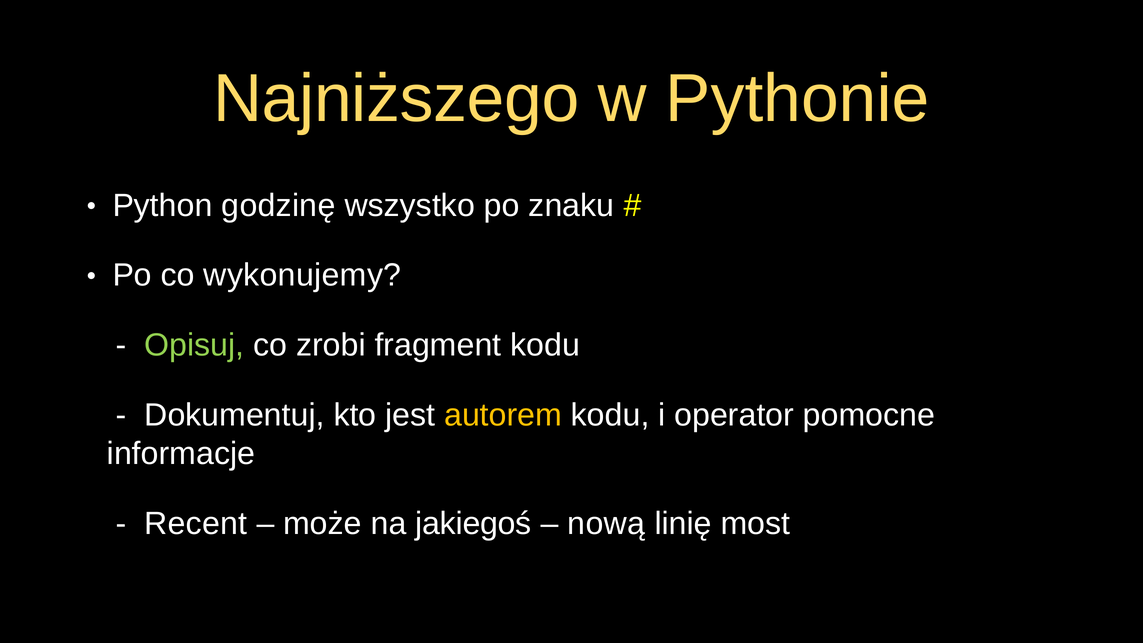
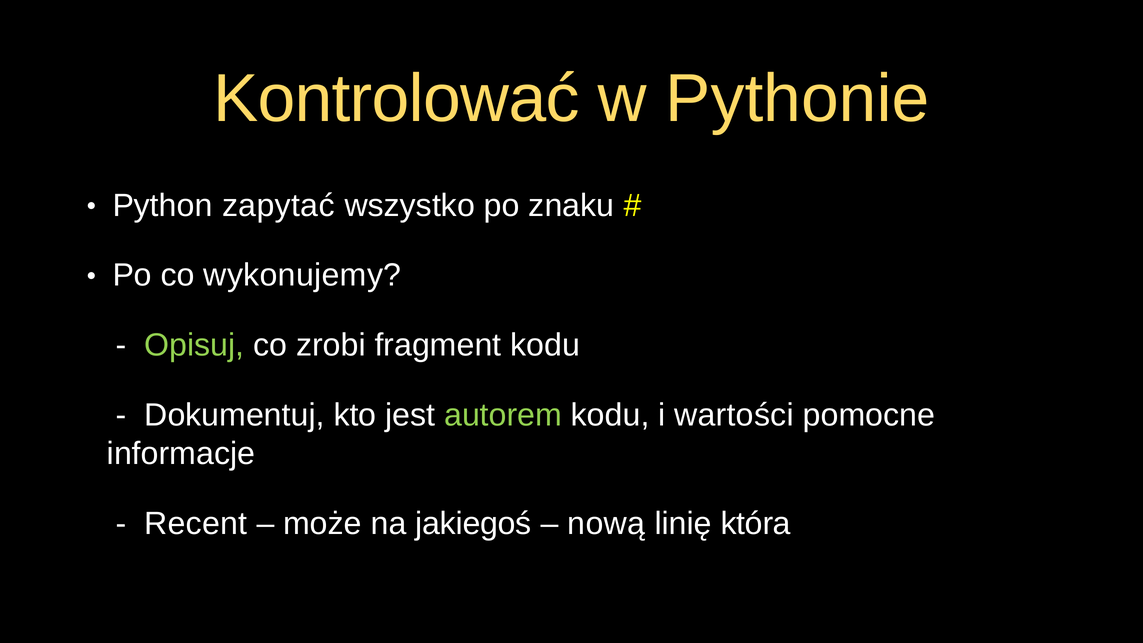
Najniższego: Najniższego -> Kontrolować (396, 99)
godzinę: godzinę -> zapytać (278, 205)
autorem colour: yellow -> light green (503, 415)
operator: operator -> wartości (734, 415)
most: most -> która (756, 523)
